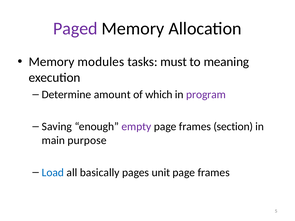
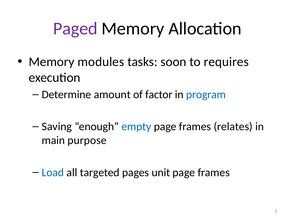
must: must -> soon (174, 62)
meaning: meaning -> requires (226, 62)
which: which -> factor (159, 95)
program colour: purple -> blue (206, 95)
empty colour: purple -> blue (136, 127)
section: section -> relates (233, 127)
basically: basically -> targeted (100, 173)
